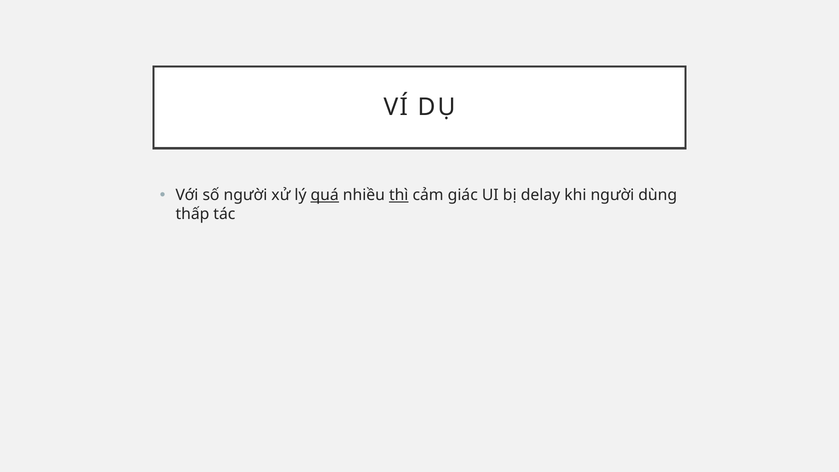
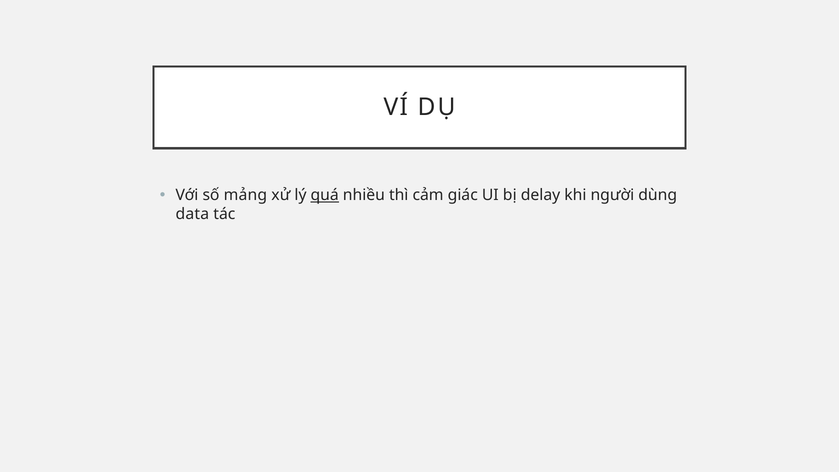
số người: người -> mảng (245, 195)
thì underline: present -> none (399, 195)
thấp: thấp -> data (192, 214)
